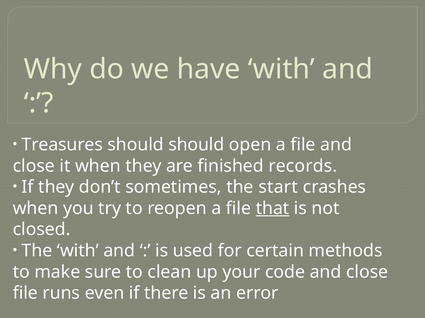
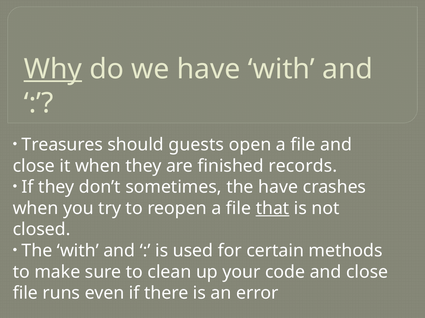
Why underline: none -> present (53, 69)
should should: should -> guests (196, 145)
the start: start -> have (278, 187)
